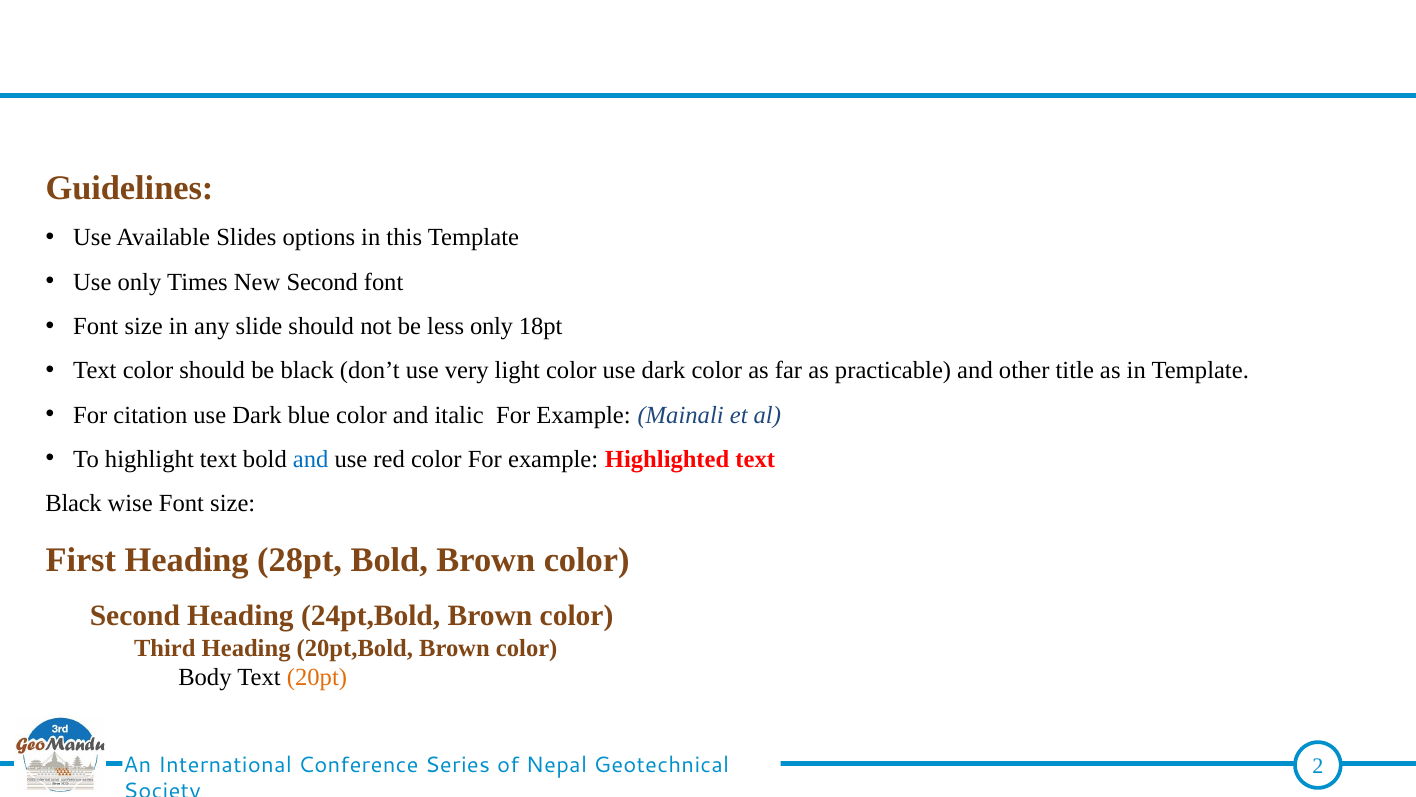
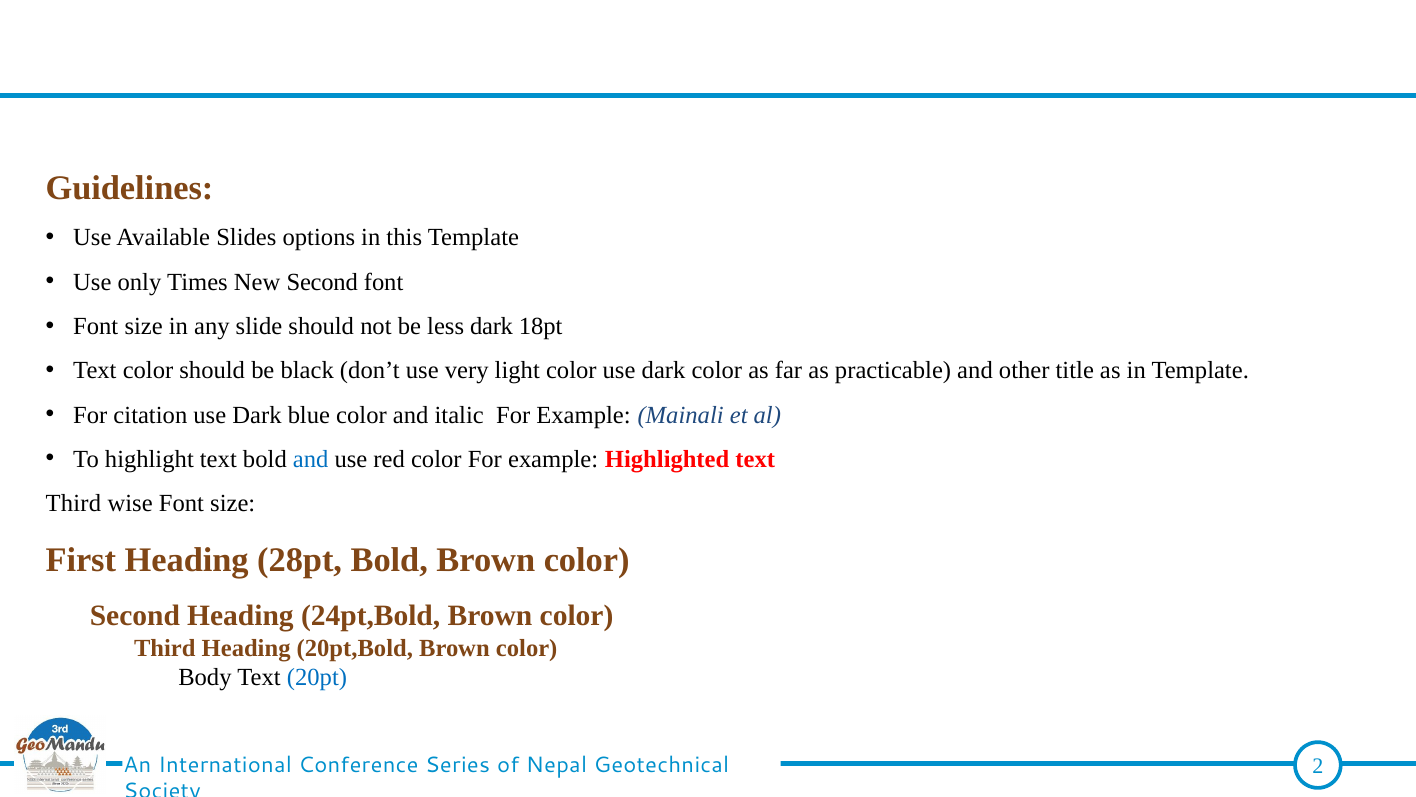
less only: only -> dark (492, 326)
Black: Black -> Third (73, 503)
20pt colour: orange -> blue (317, 677)
